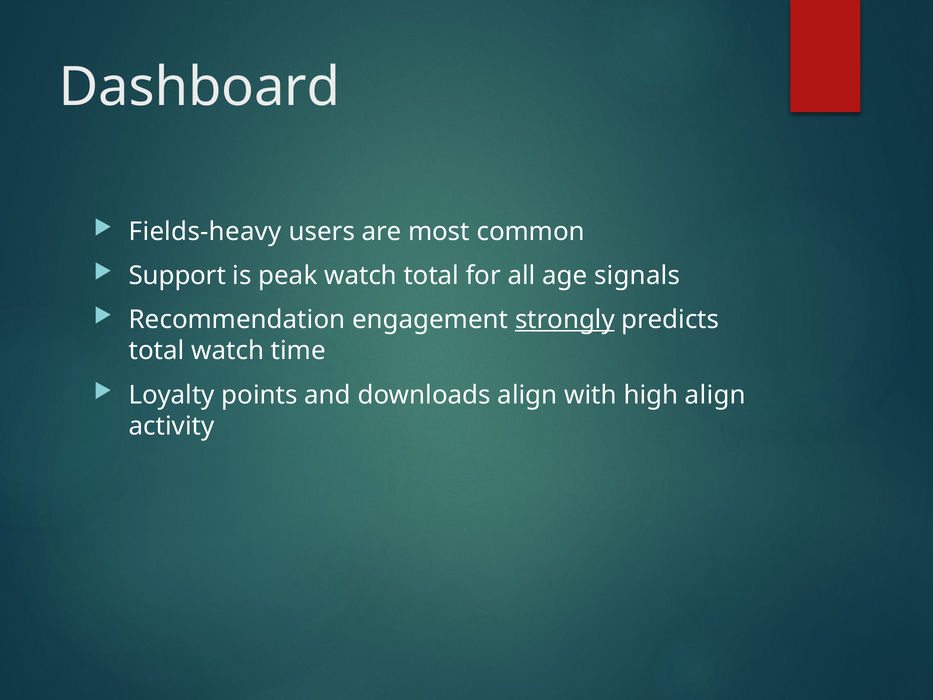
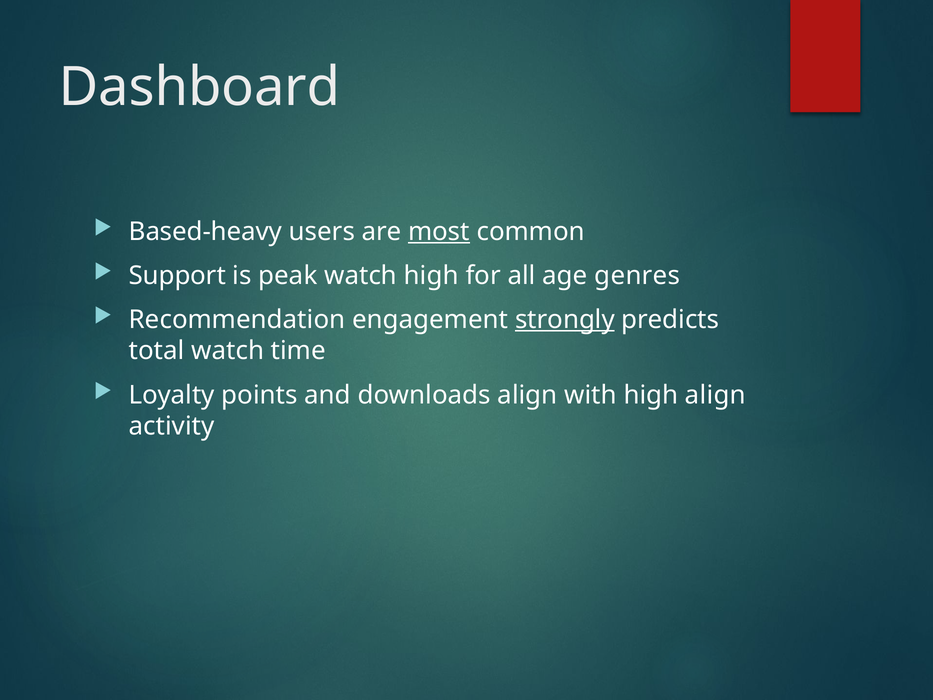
Fields-heavy: Fields-heavy -> Based-heavy (205, 232)
most underline: none -> present (439, 232)
watch total: total -> high (431, 276)
signals: signals -> genres (637, 276)
